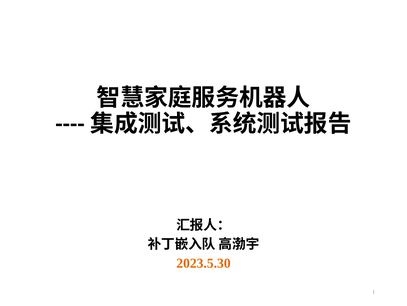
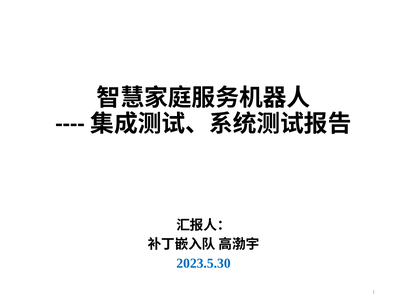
2023.5.30 colour: orange -> blue (203, 263)
